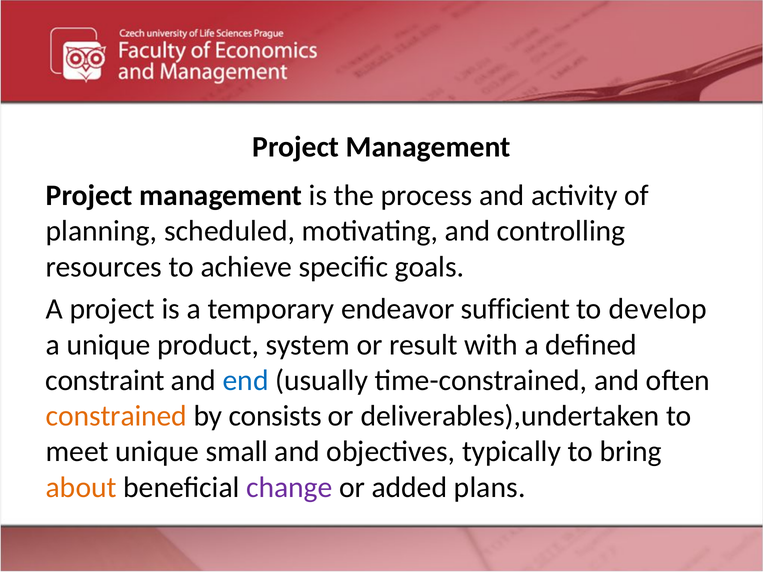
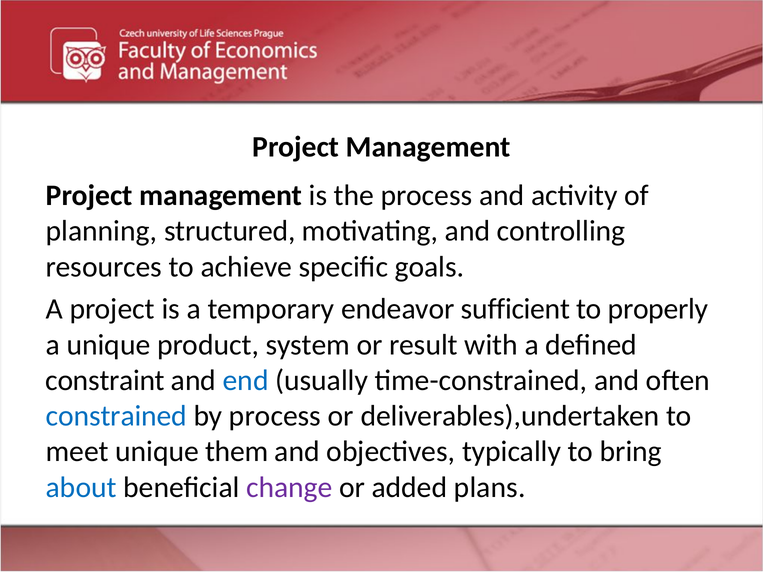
scheduled: scheduled -> structured (230, 231)
develop: develop -> properly (658, 309)
constrained colour: orange -> blue (116, 416)
by consists: consists -> process (275, 416)
small: small -> them (237, 452)
about colour: orange -> blue (81, 487)
